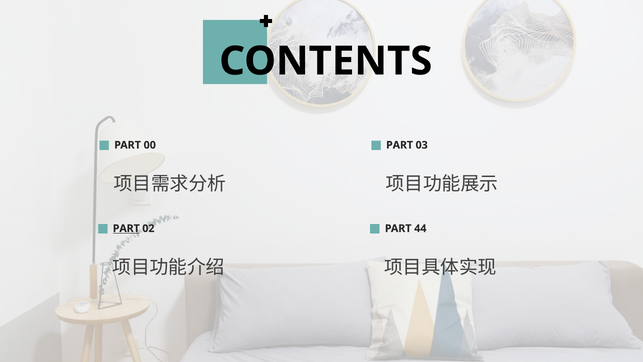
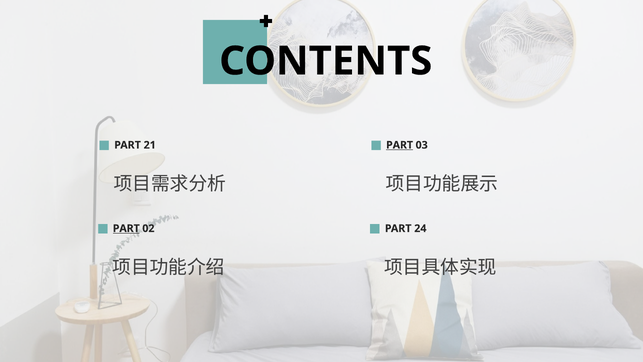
00: 00 -> 21 (150, 145)
PART underline: none -> present (400, 145)
44: 44 -> 24 (420, 228)
